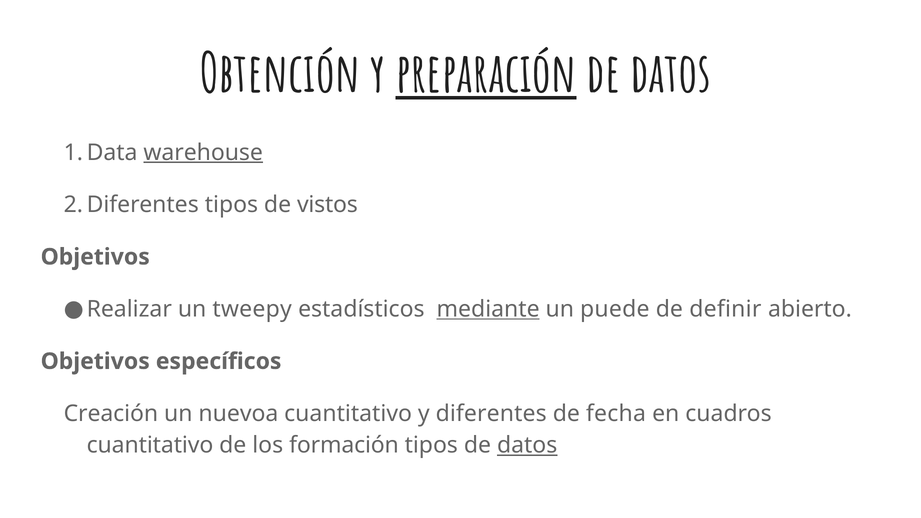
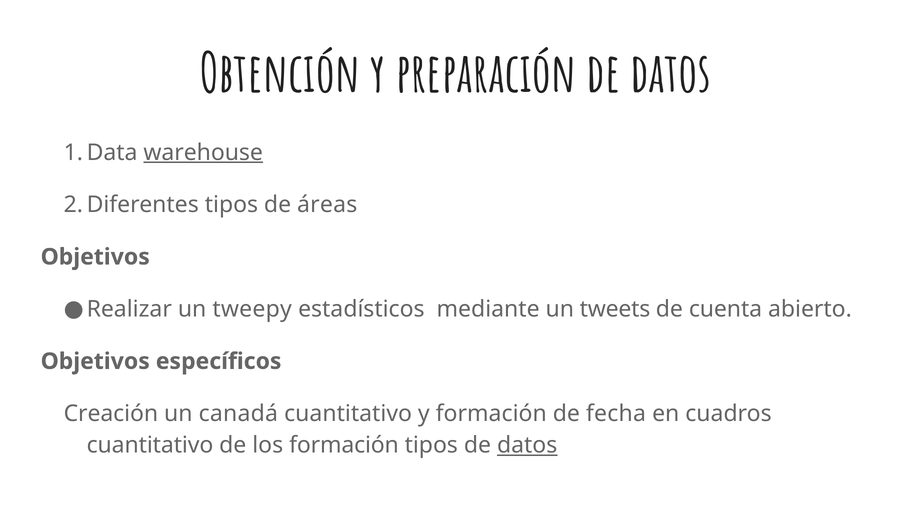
preparación underline: present -> none (486, 75)
vistos: vistos -> áreas (327, 205)
mediante underline: present -> none (488, 309)
puede: puede -> tweets (615, 309)
definir: definir -> cuenta (726, 309)
nuevoa: nuevoa -> canadá (238, 414)
y diferentes: diferentes -> formación (491, 414)
